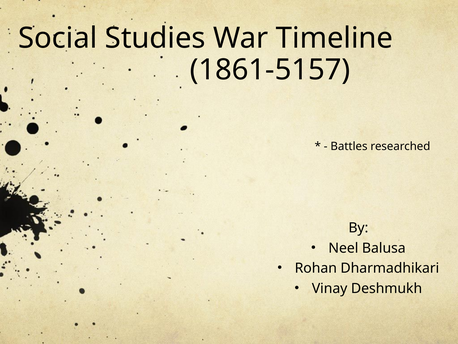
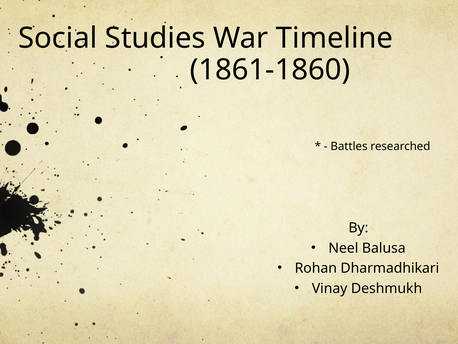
1861-5157: 1861-5157 -> 1861-1860 (270, 70)
